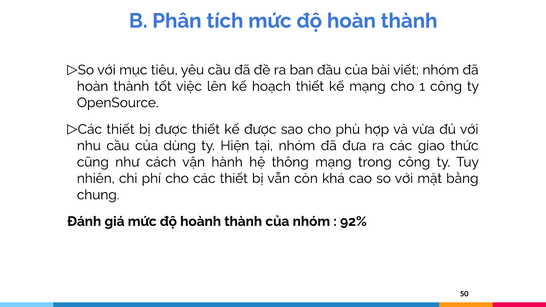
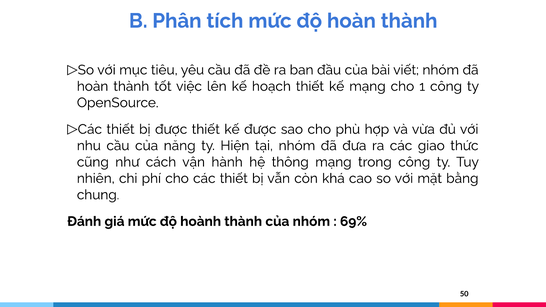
dùng: dùng -> năng (180, 146)
92%: 92% -> 69% (354, 221)
